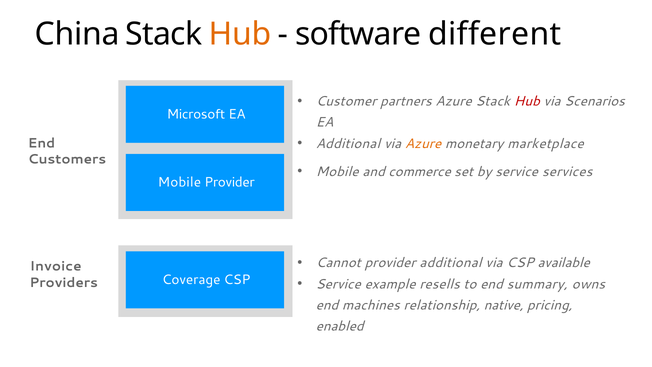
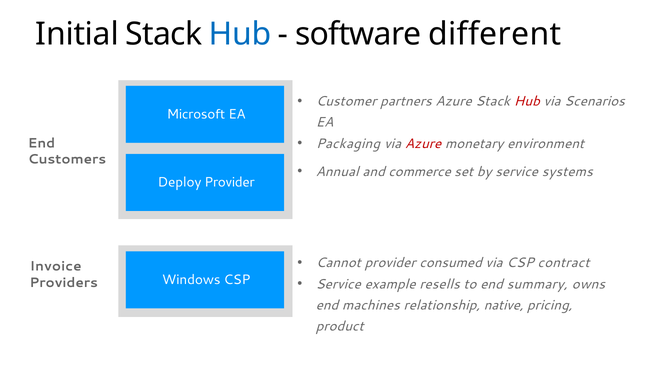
China: China -> Initial (77, 34)
Hub colour: orange -> blue (240, 34)
Additional: Additional -> Packaging (348, 144)
Azure colour: orange -> red (423, 144)
marketplace: marketplace -> environment (546, 144)
Mobile: Mobile -> Annual (337, 172)
services: services -> systems (567, 172)
Mobile: Mobile -> Deploy (180, 182)
provider additional: additional -> consumed (451, 263)
available: available -> contract (564, 263)
Coverage: Coverage -> Windows (191, 279)
enabled: enabled -> product (340, 326)
